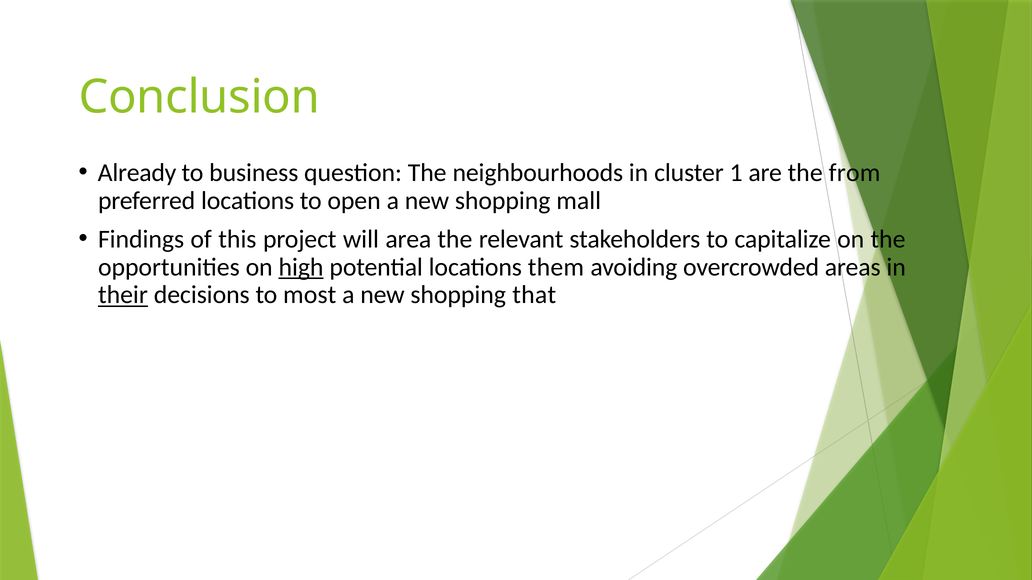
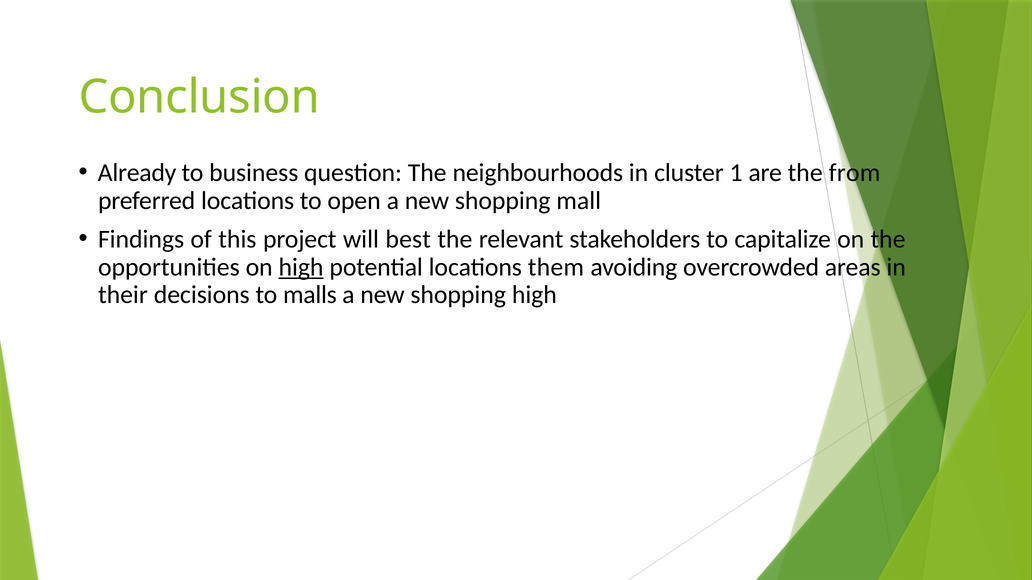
area: area -> best (408, 239)
their underline: present -> none (123, 295)
most: most -> malls (310, 295)
shopping that: that -> high (534, 295)
